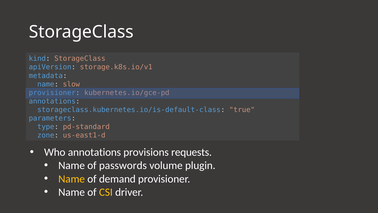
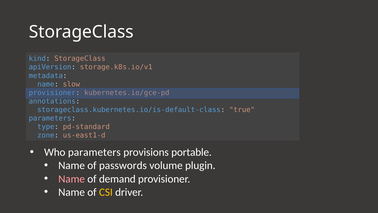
Who annotations: annotations -> parameters (94, 152)
requests: requests -> portable (191, 152)
Name colour: yellow -> pink (72, 179)
